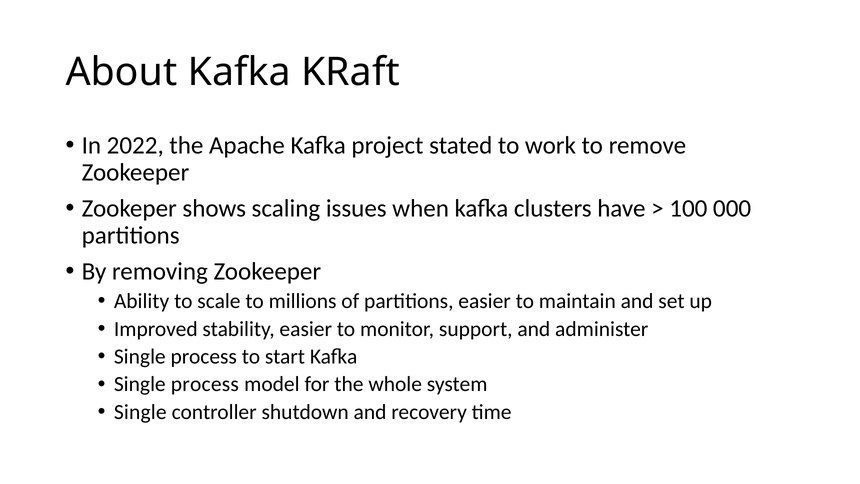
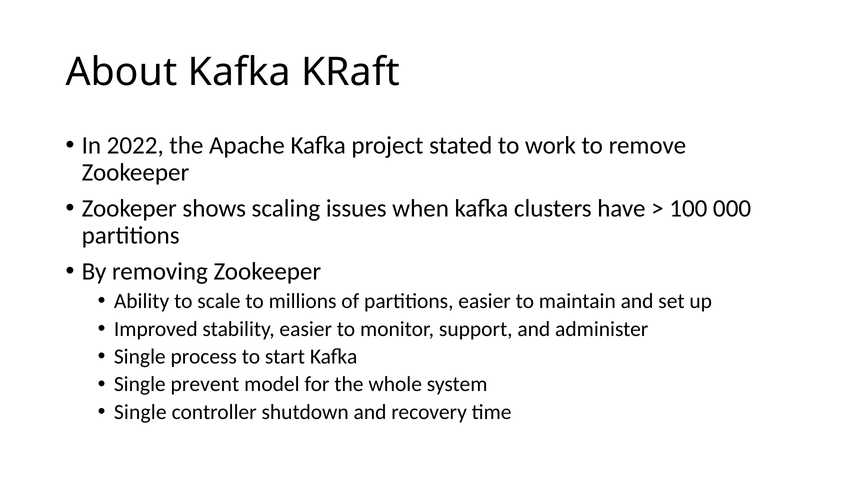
process: process -> prevent (205, 384)
